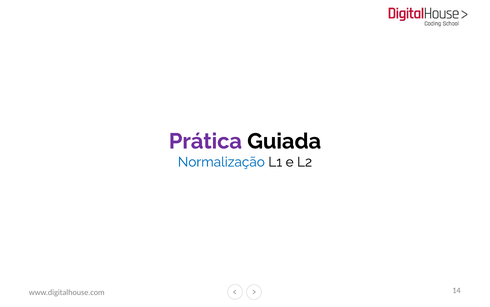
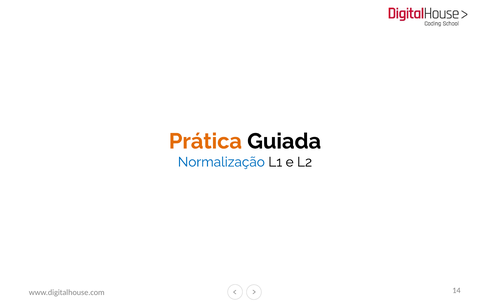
Prática colour: purple -> orange (205, 141)
